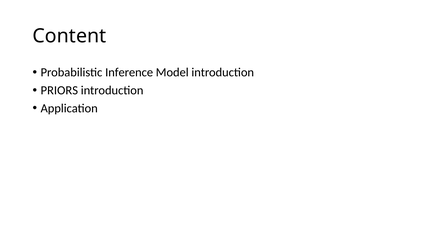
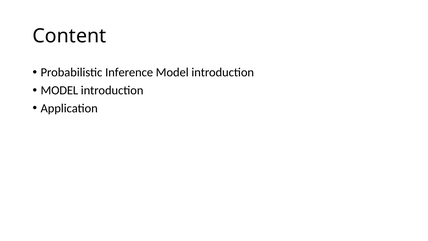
PRIORS: PRIORS -> MODEL (59, 90)
